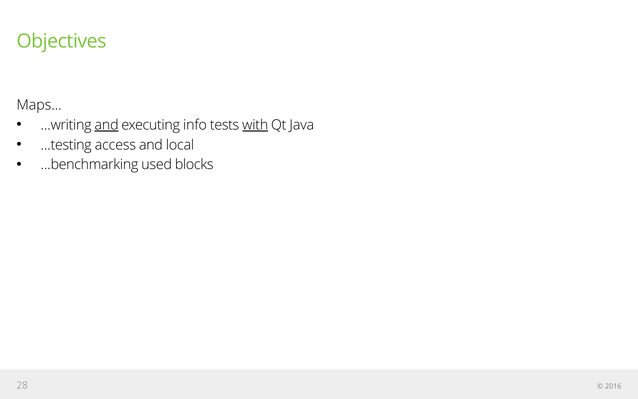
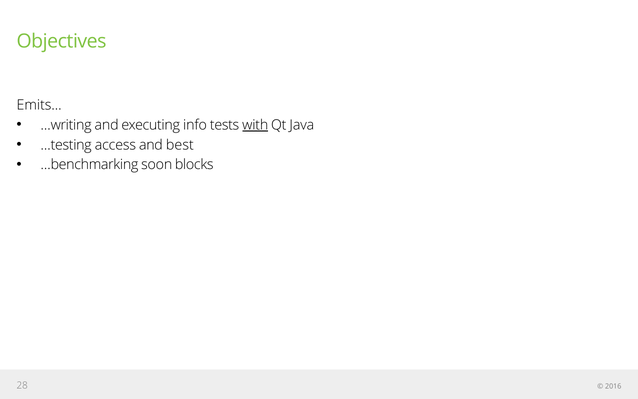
Maps…: Maps… -> Emits… (39, 105)
and underline: present -> none (107, 125)
local: local -> best (180, 145)
used: used -> soon (157, 165)
